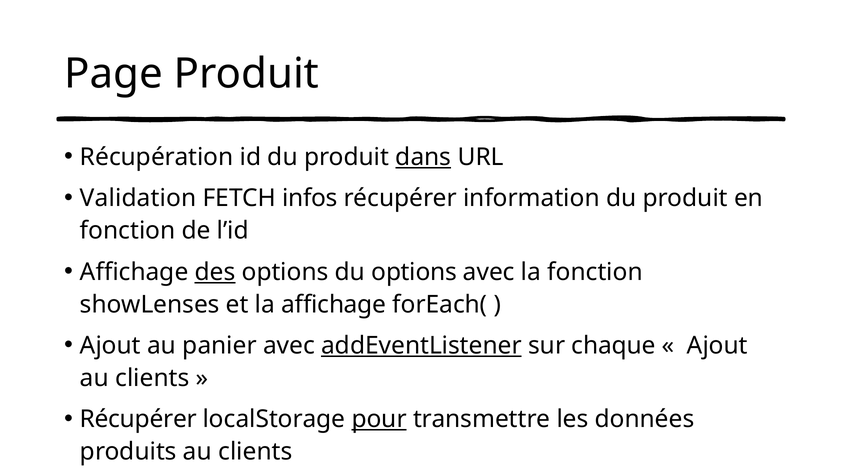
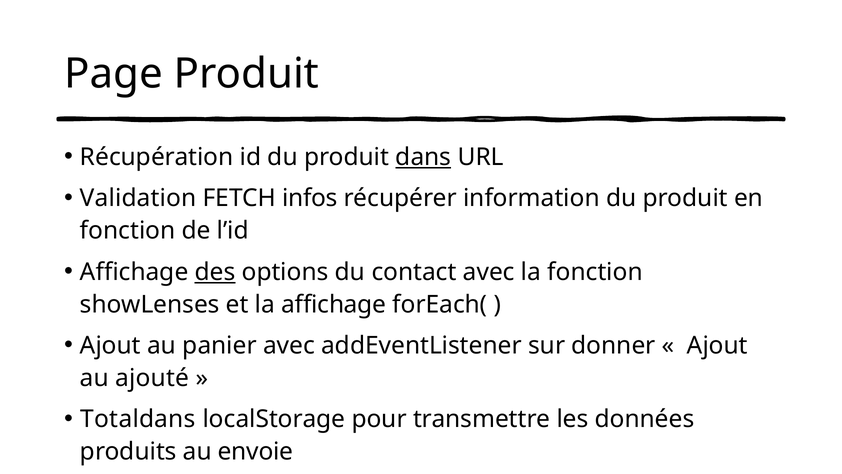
du options: options -> contact (414, 272)
addEventListener underline: present -> none (421, 345)
chaque: chaque -> donner (613, 345)
clients: clients -> ajouté (152, 378)
Récupérer: Récupérer -> Totaldans (138, 419)
pour underline: present -> none (379, 419)
produits au clients: clients -> envoie (256, 451)
